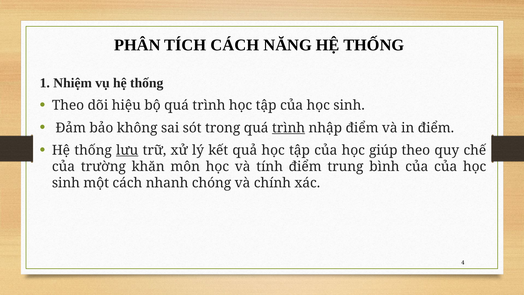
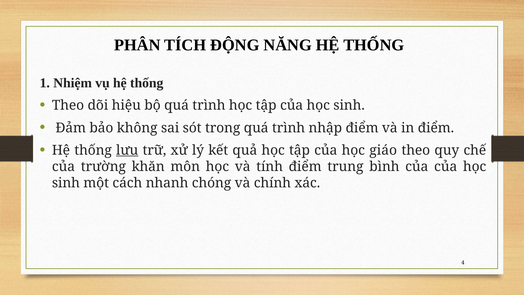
TÍCH CÁCH: CÁCH -> ĐỘNG (235, 45)
trình underline: present -> none (289, 128)
giúp: giúp -> giáo (383, 150)
